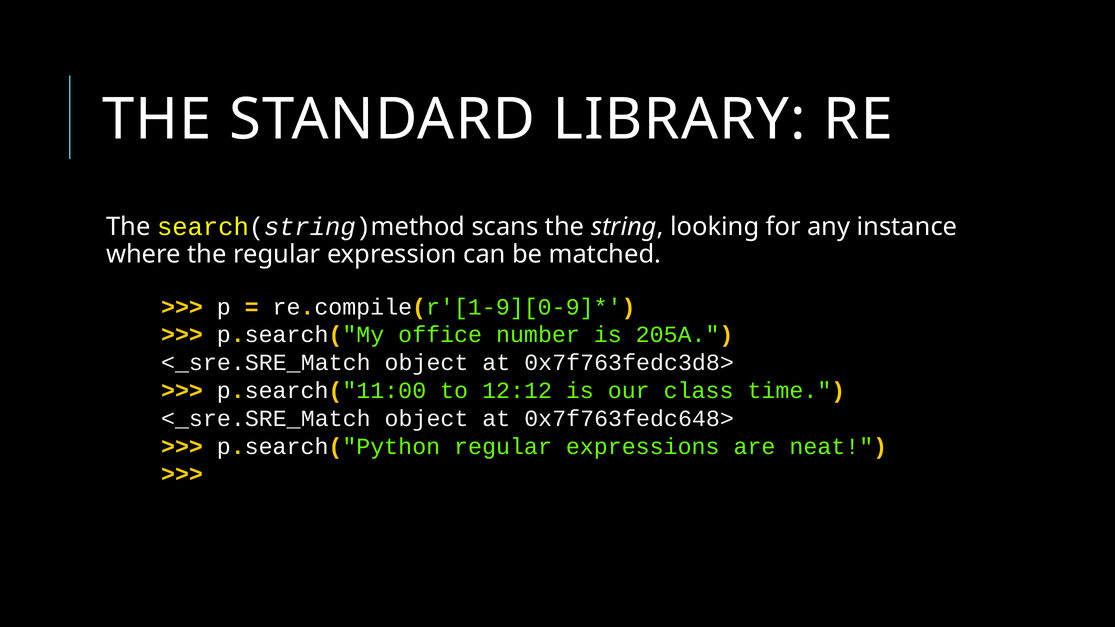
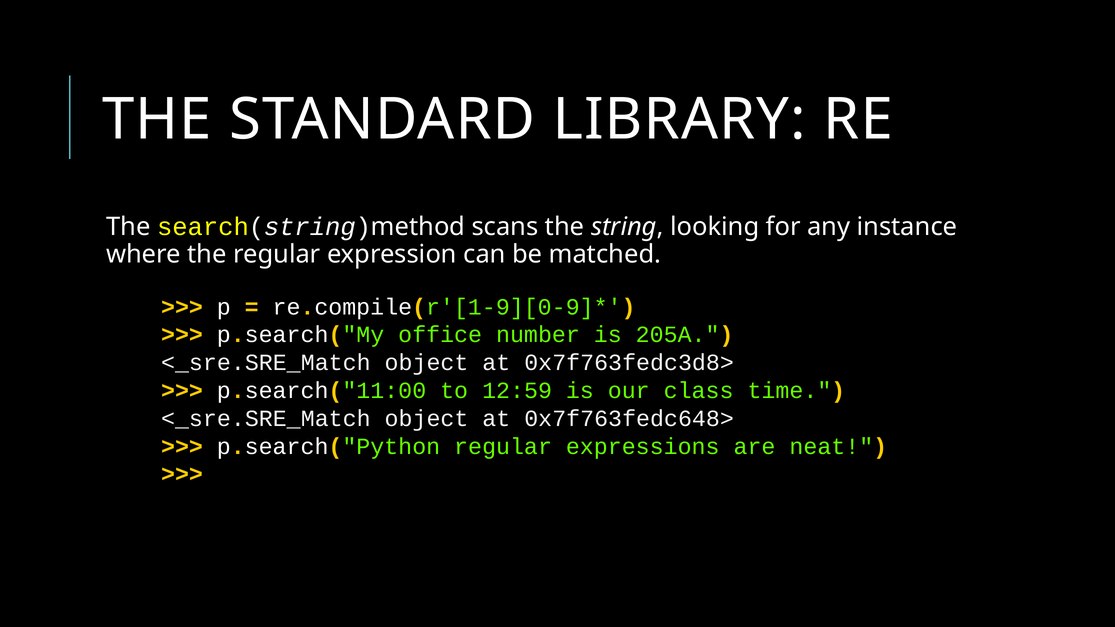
12:12: 12:12 -> 12:59 (517, 391)
